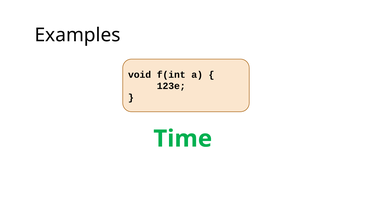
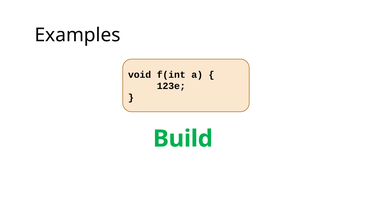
Time: Time -> Build (183, 139)
